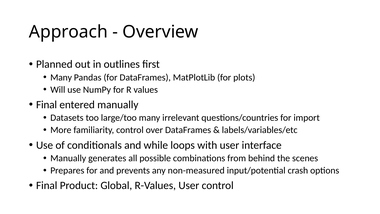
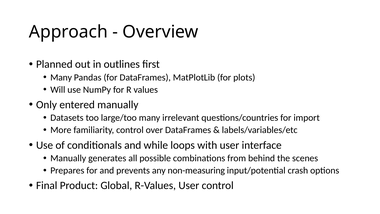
Final: Final -> Only (46, 105)
non-measured: non-measured -> non-measuring (196, 170)
